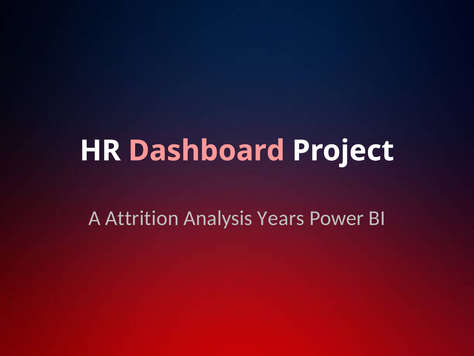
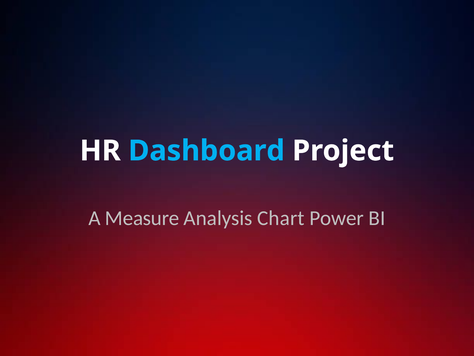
Dashboard colour: pink -> light blue (206, 151)
Attrition: Attrition -> Measure (142, 218)
Years: Years -> Chart (281, 218)
